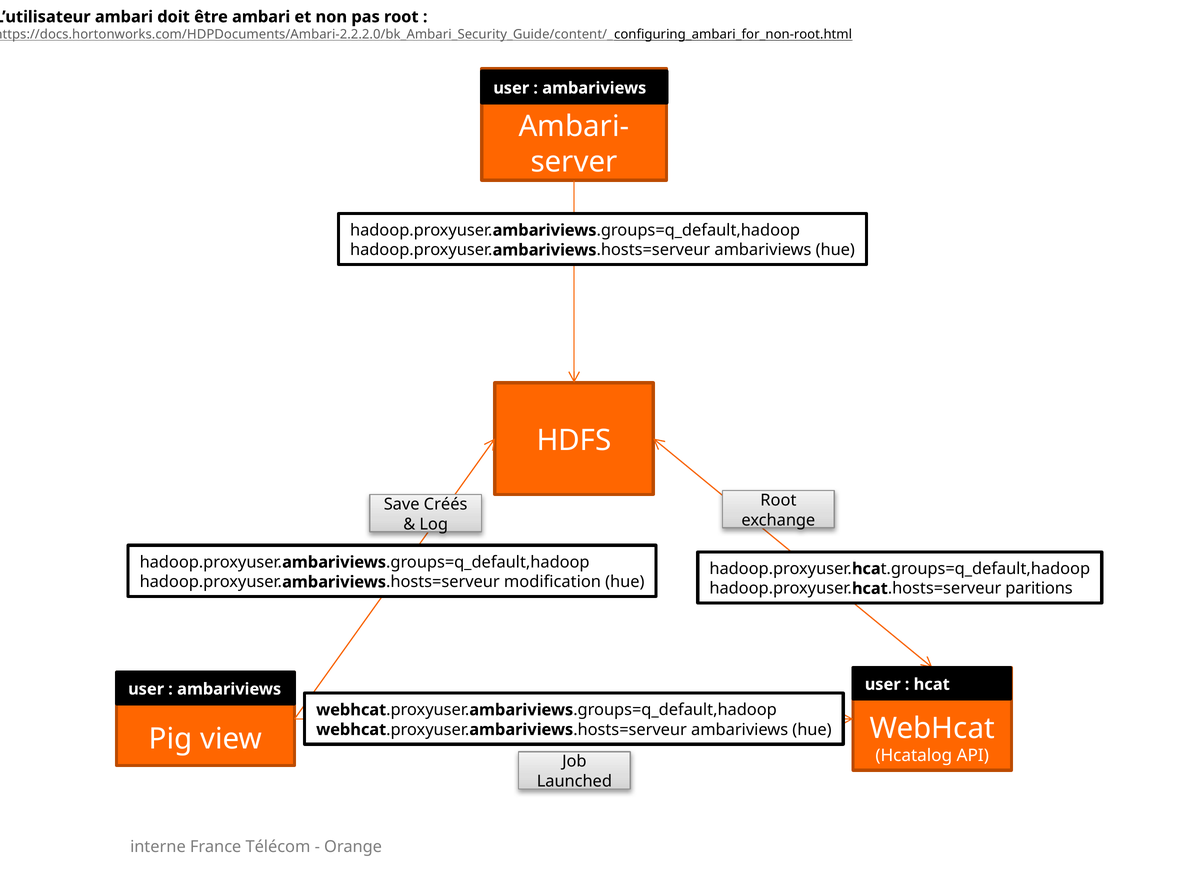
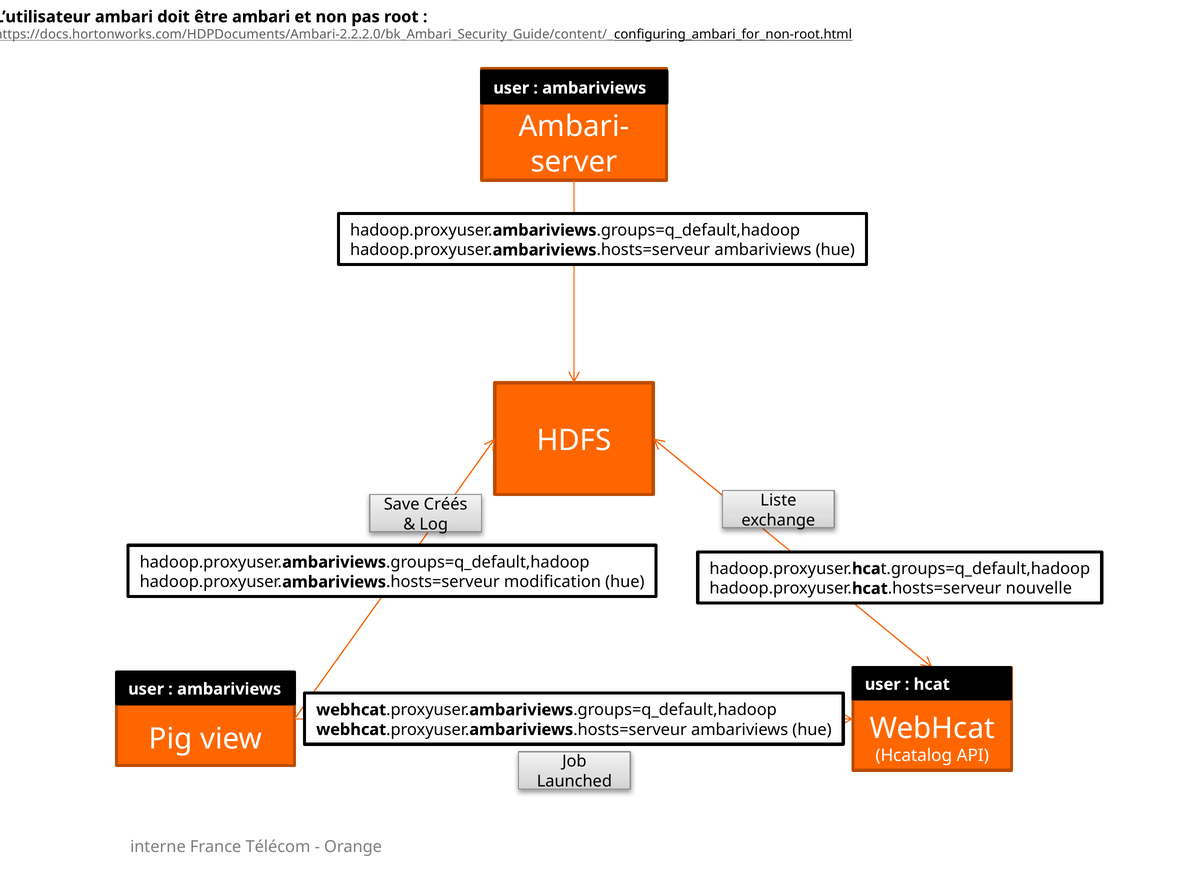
Root: Root -> Liste (778, 500)
paritions: paritions -> nouvelle (1039, 589)
